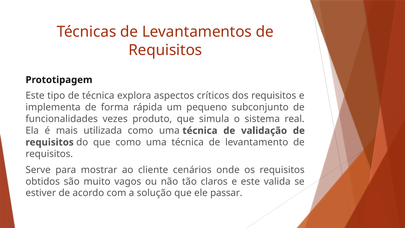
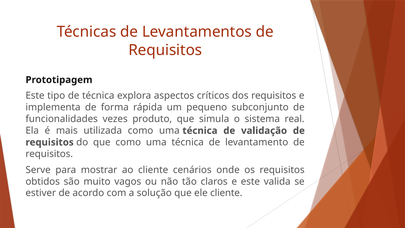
ele passar: passar -> cliente (226, 193)
